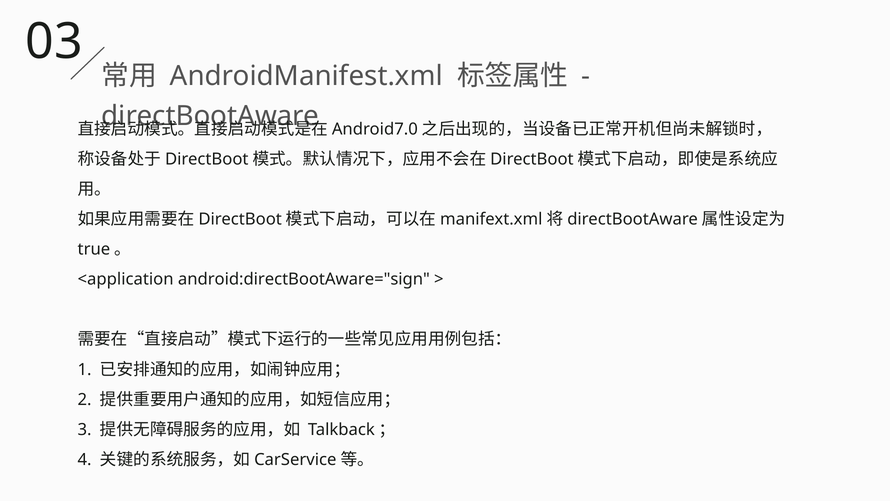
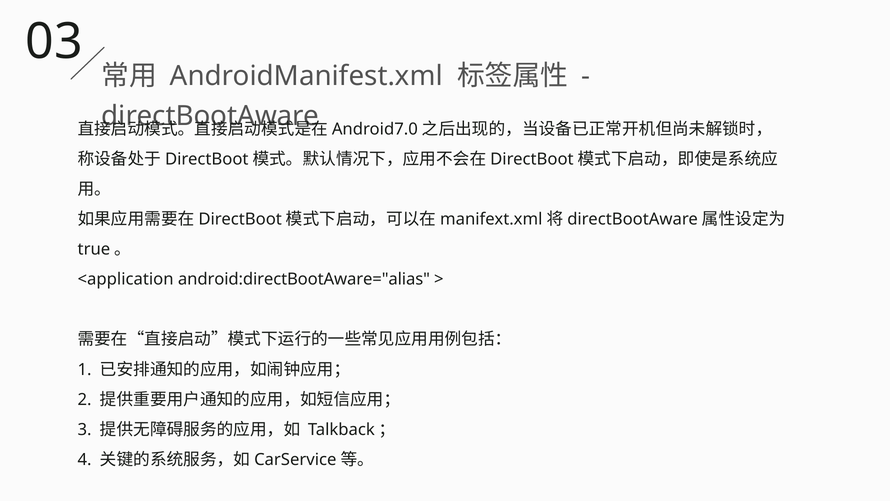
android:directBootAware="sign: android:directBootAware="sign -> android:directBootAware="alias (304, 279)
